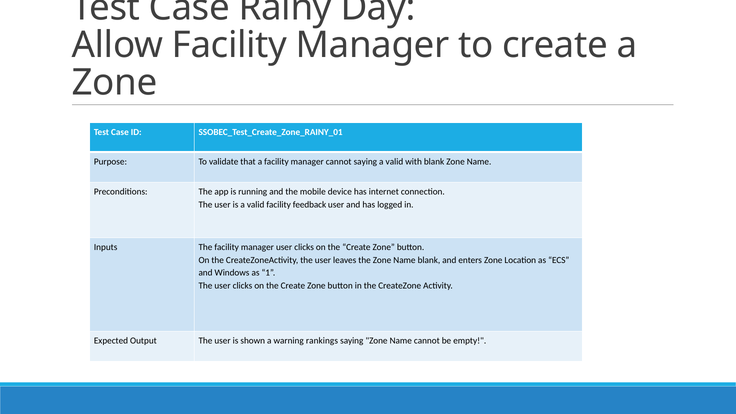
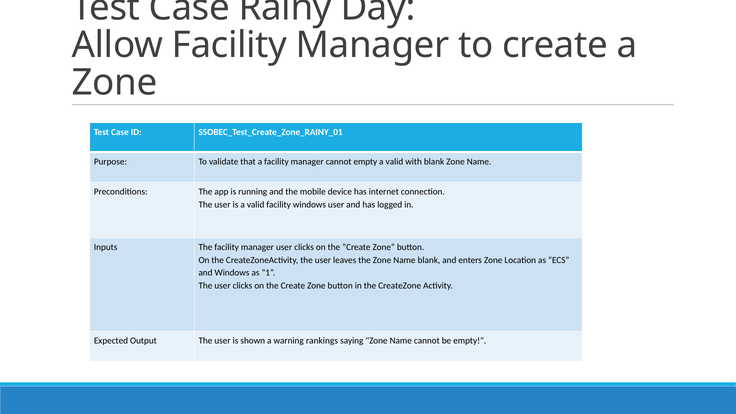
cannot saying: saying -> empty (365, 162)
facility feedback: feedback -> windows (309, 205)
